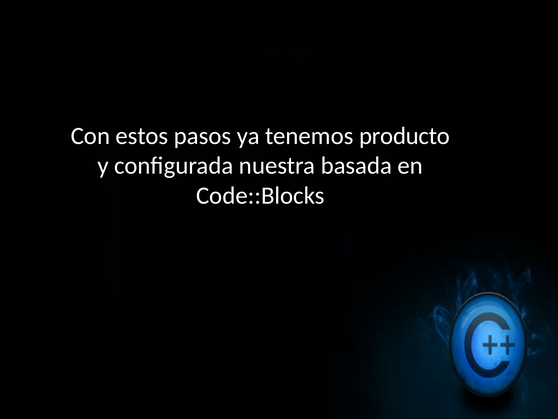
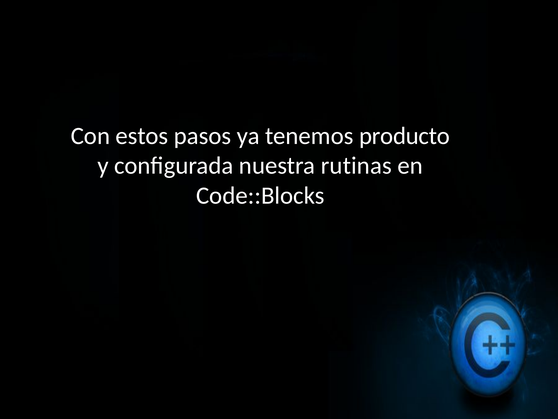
basada: basada -> rutinas (356, 165)
